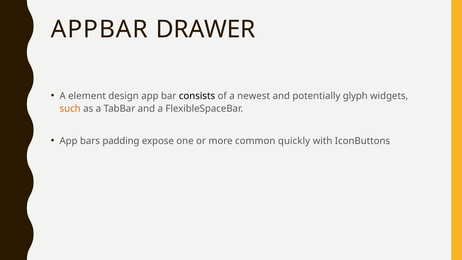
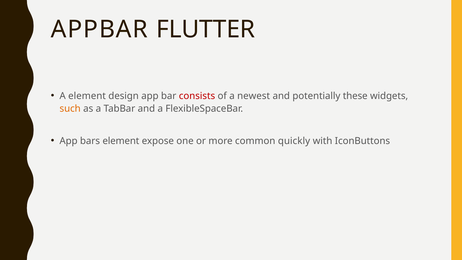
DRAWER: DRAWER -> FLUTTER (206, 29)
consists colour: black -> red (197, 96)
glyph: glyph -> these (355, 96)
bars padding: padding -> element (121, 141)
